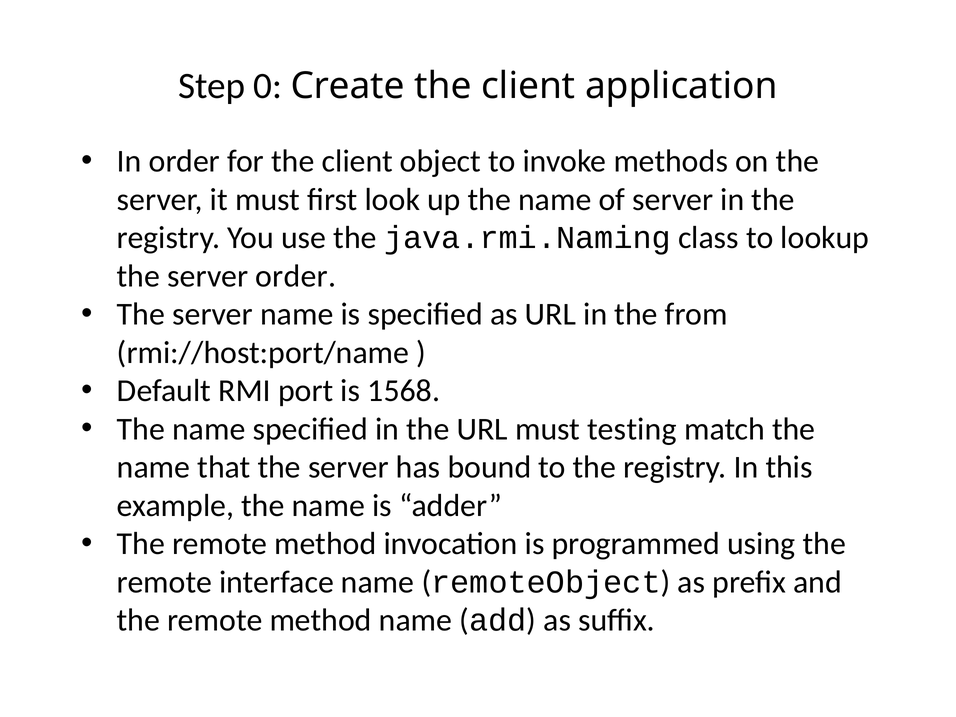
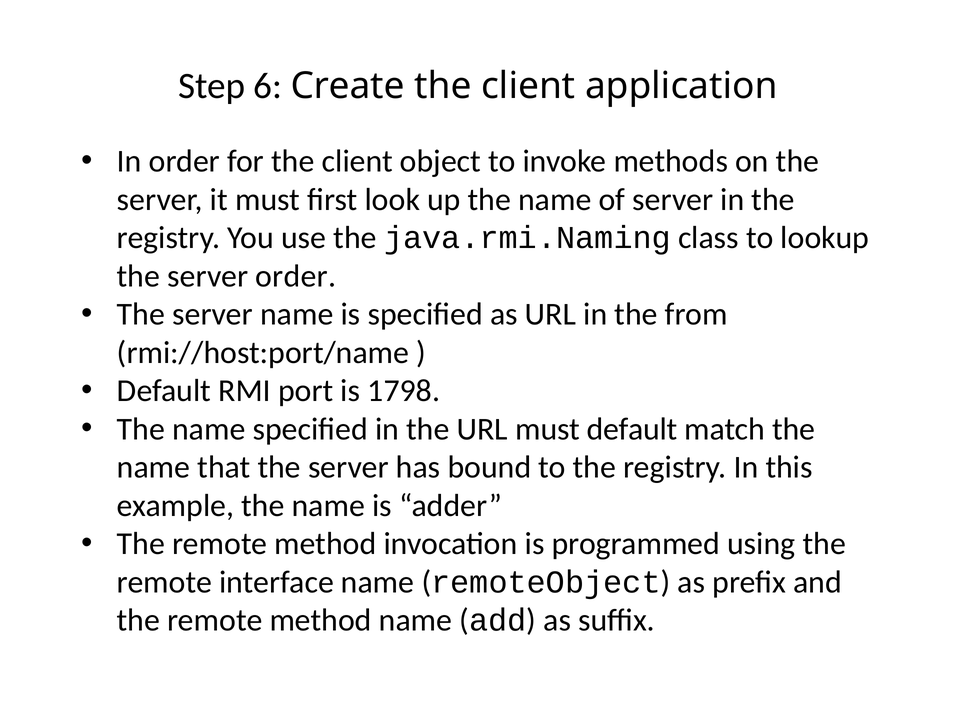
0: 0 -> 6 (268, 86)
1568: 1568 -> 1798 (404, 391)
must testing: testing -> default (632, 429)
